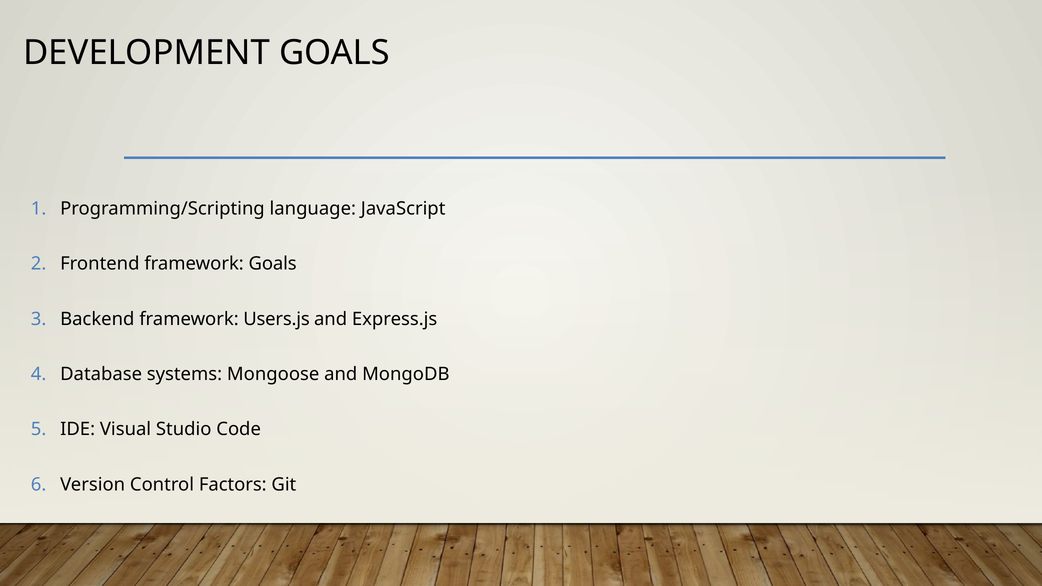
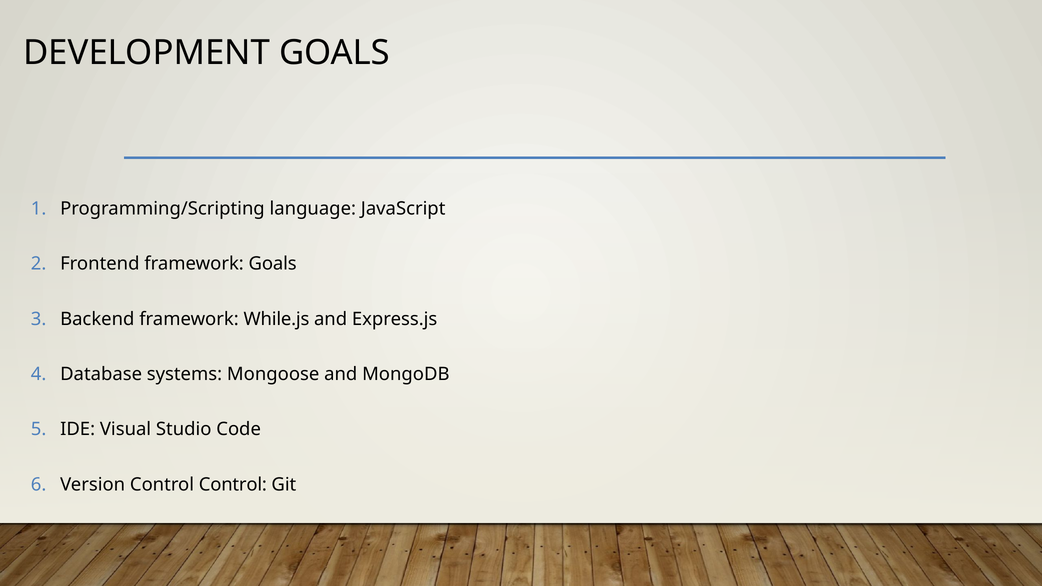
Users.js: Users.js -> While.js (276, 319)
Control Factors: Factors -> Control (233, 485)
